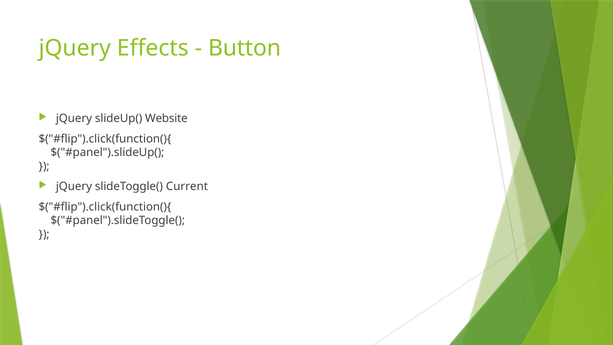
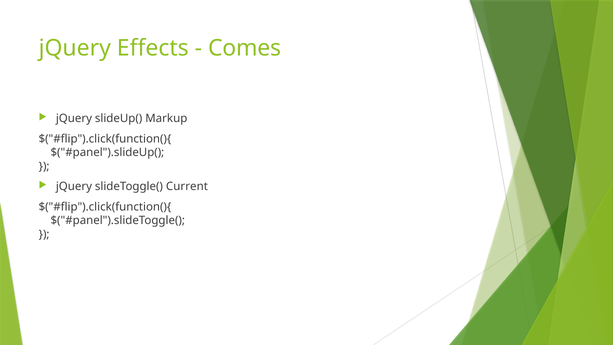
Button: Button -> Comes (245, 48)
Website: Website -> Markup (166, 119)
